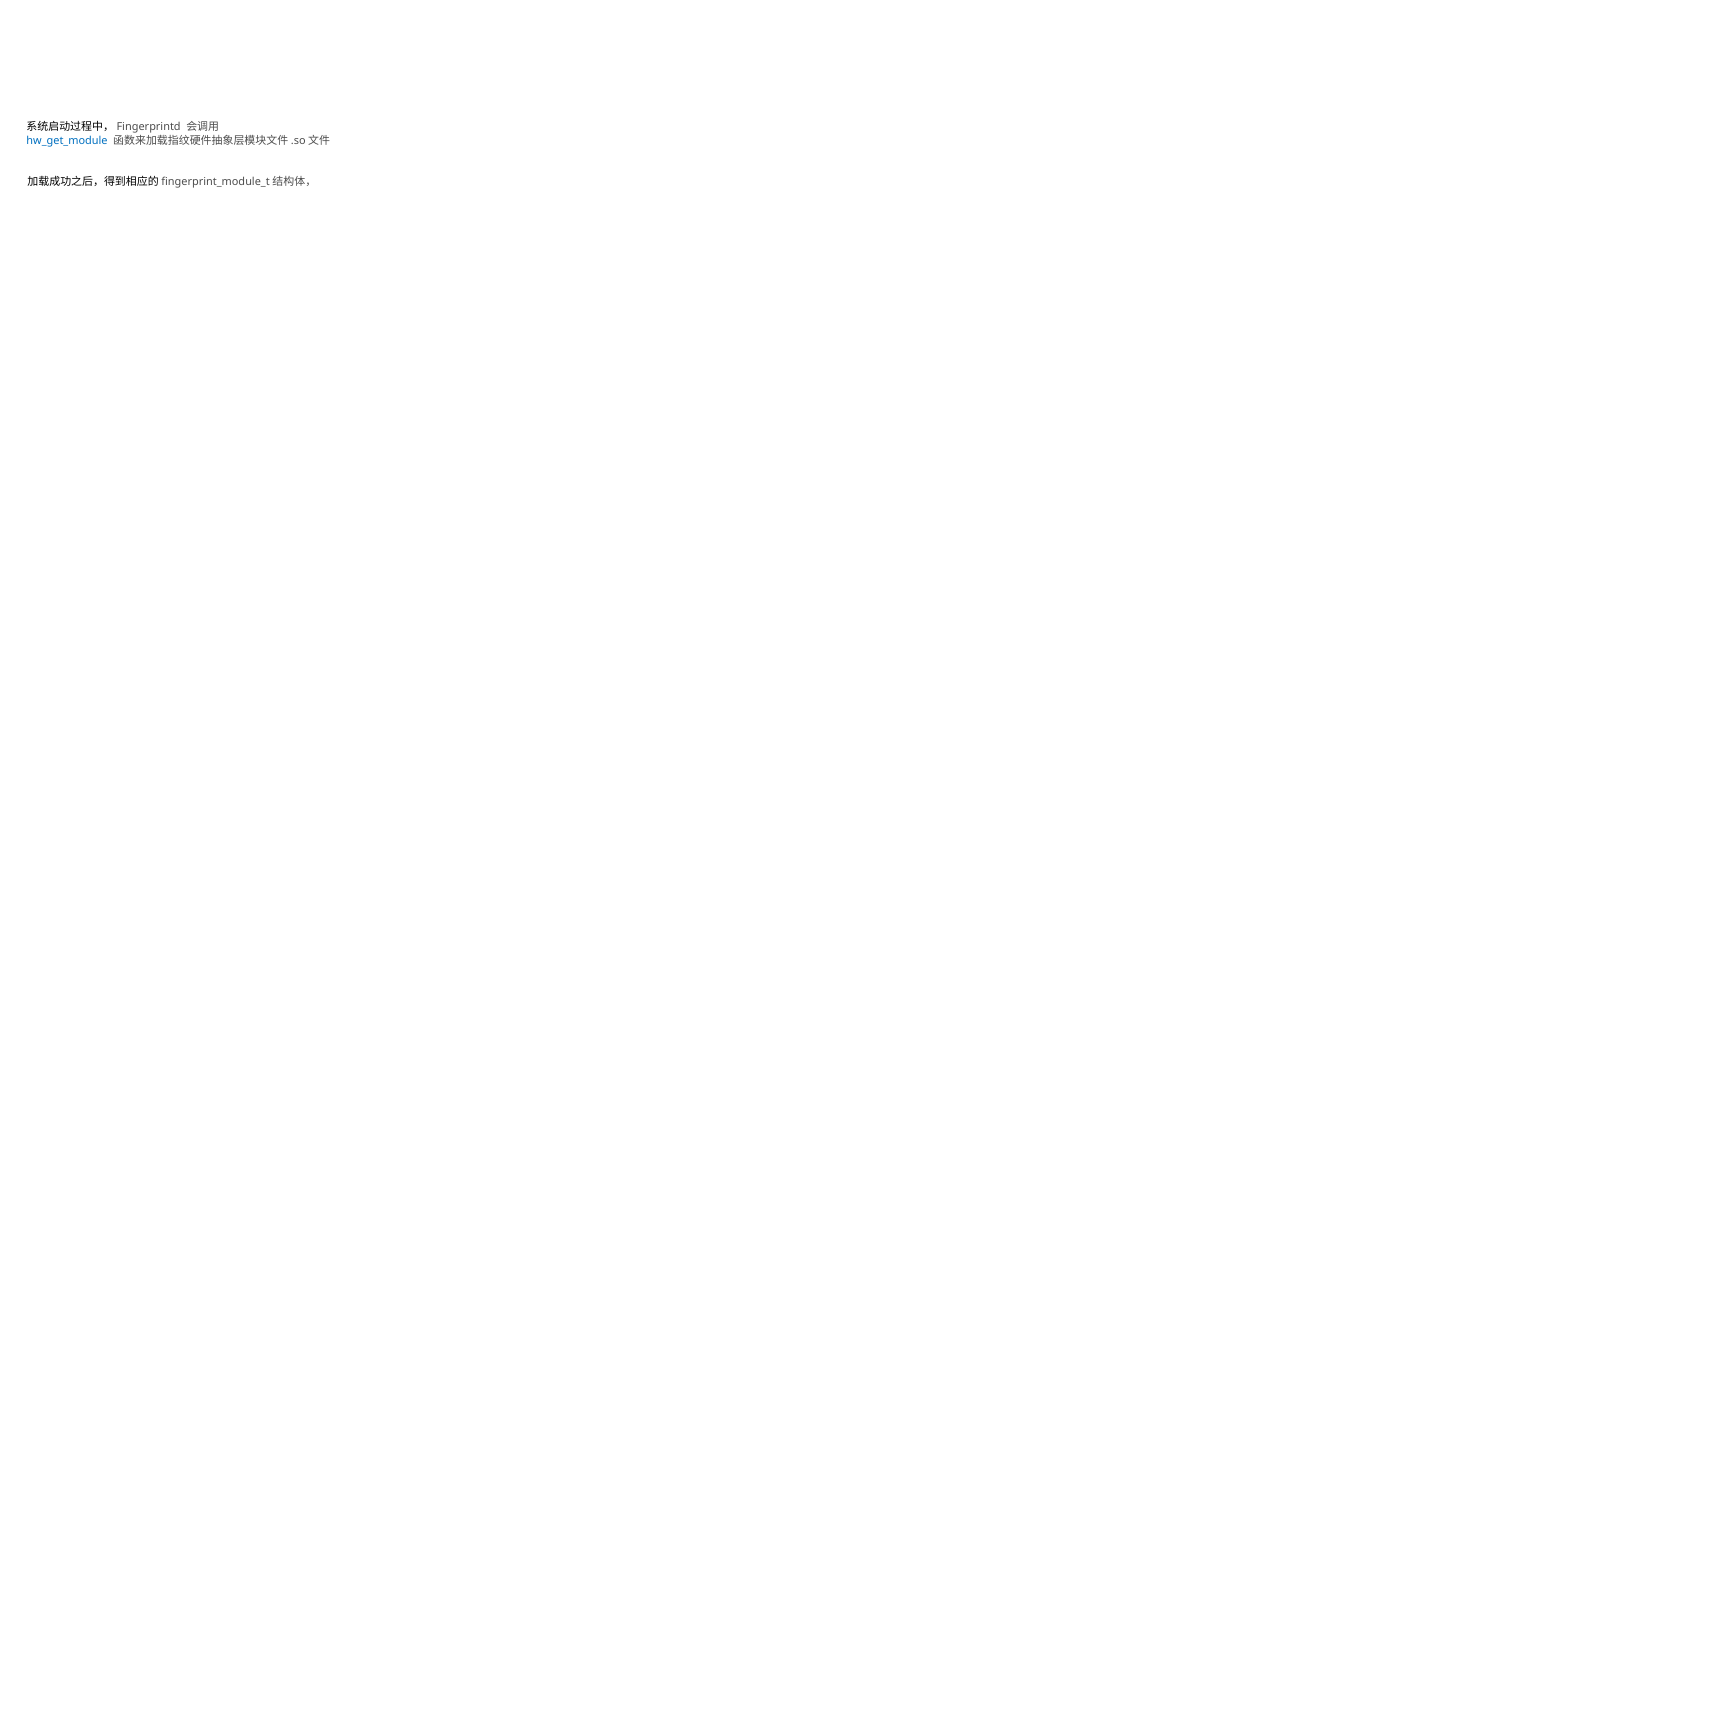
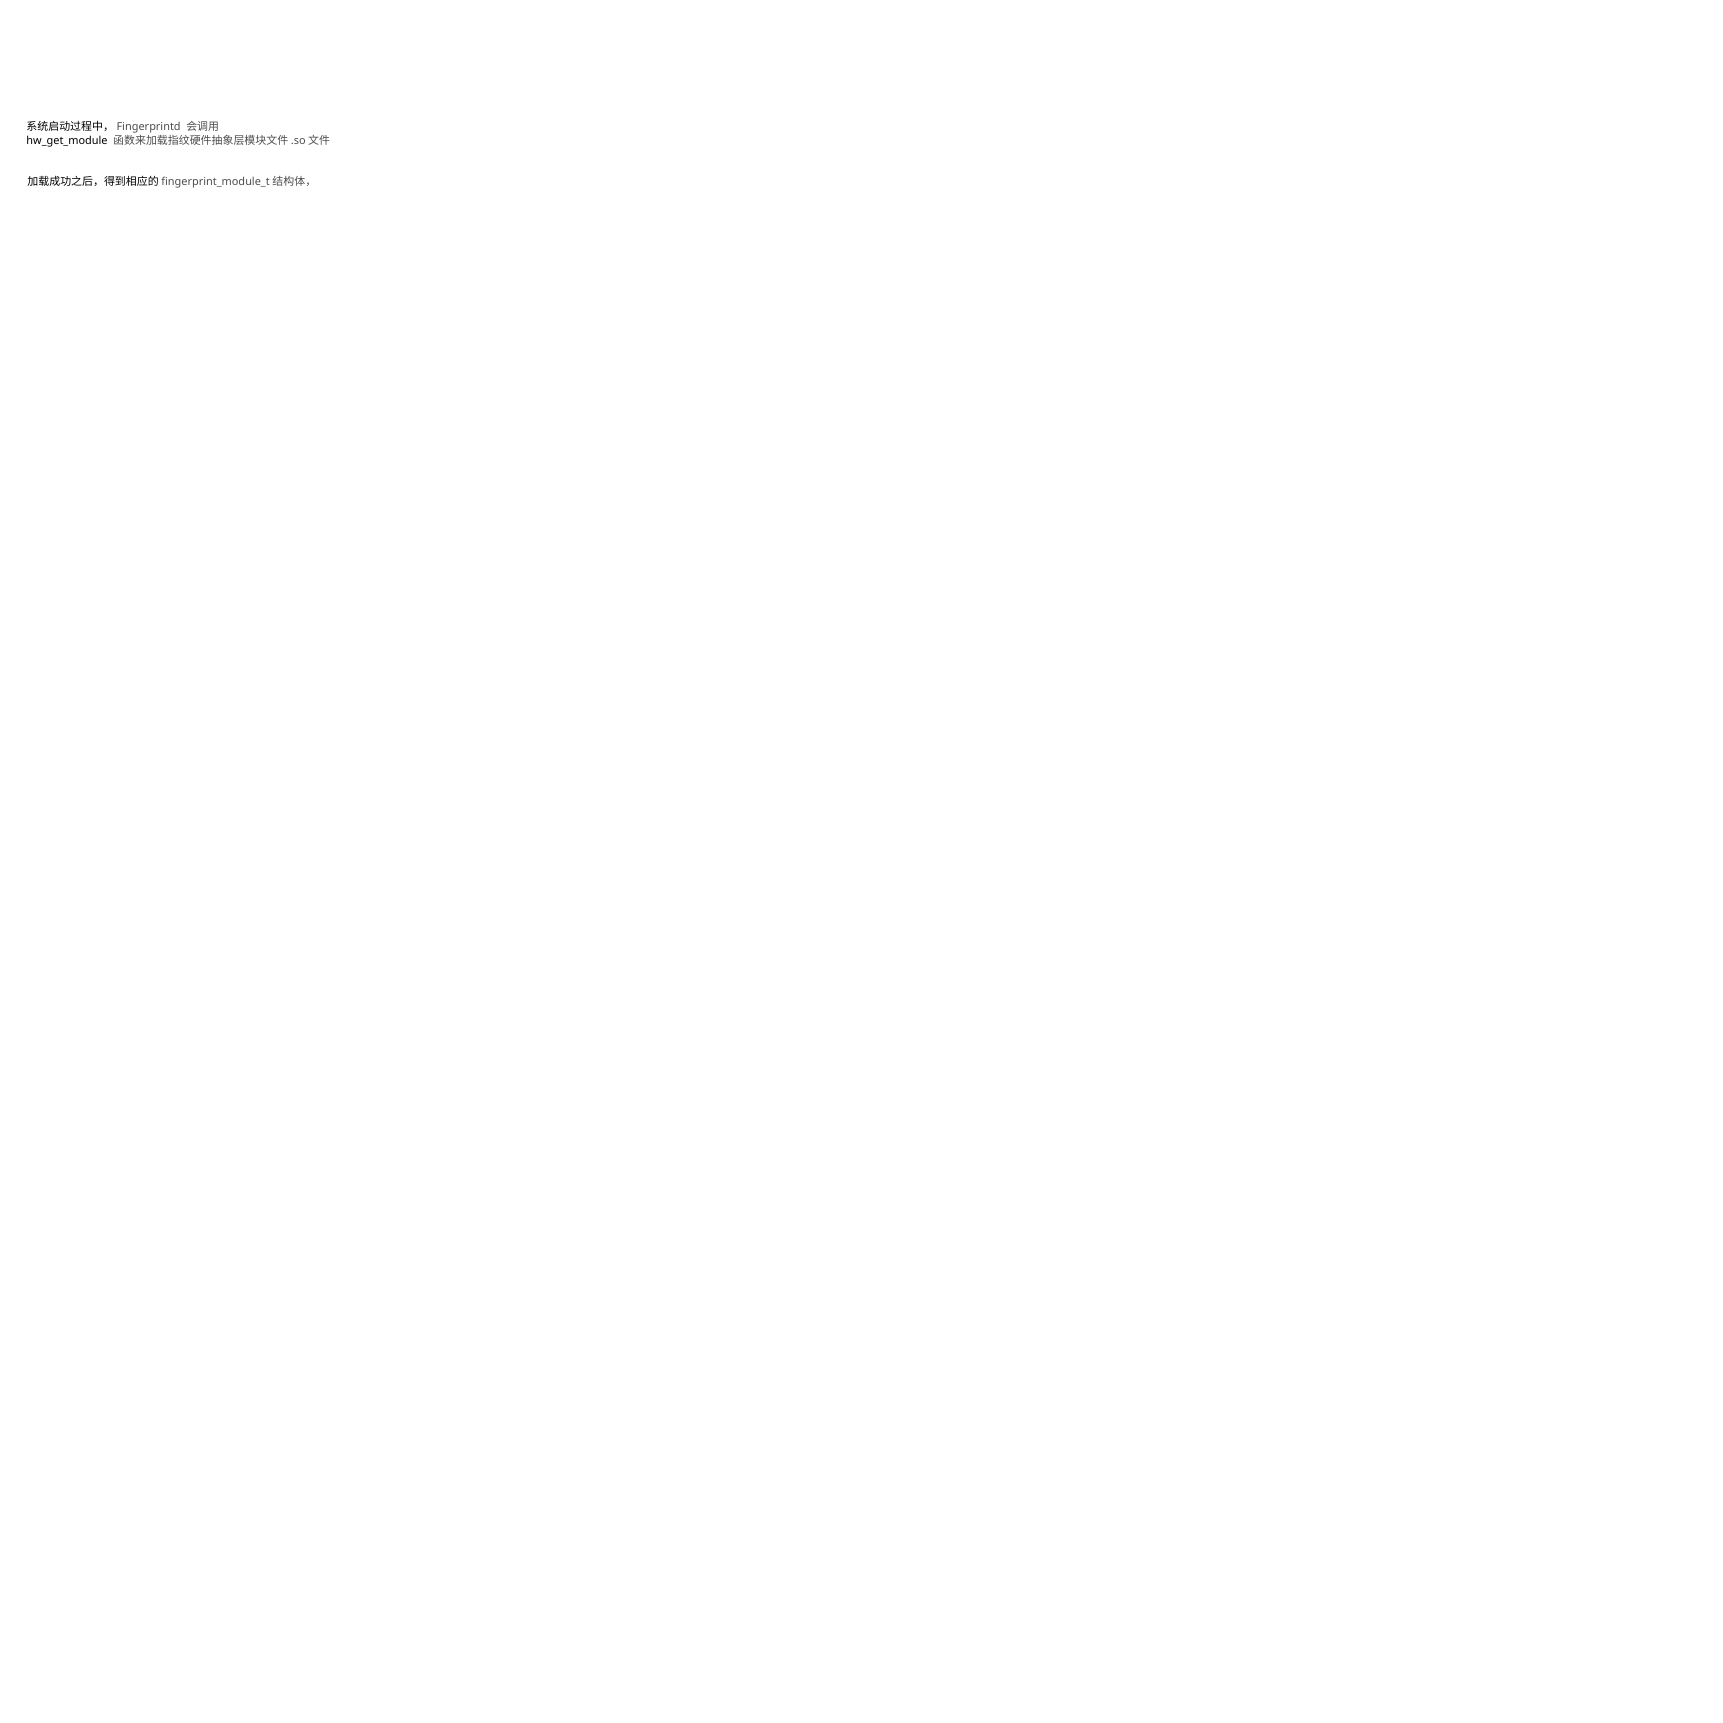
hw_get_module colour: blue -> black (67, 140)
